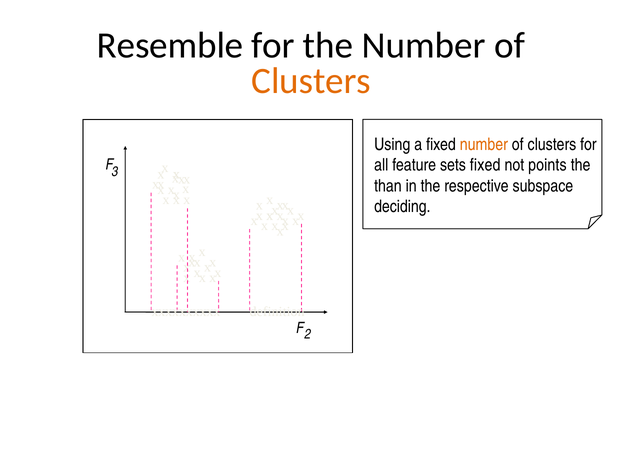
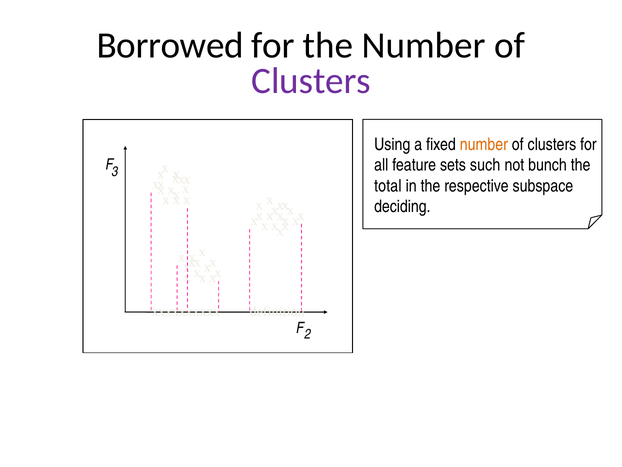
Resemble: Resemble -> Borrowed (170, 45)
Clusters colour: orange -> purple (311, 81)
sets fixed: fixed -> such (485, 165)
points: points -> bunch (547, 165)
than: than -> total (388, 186)
